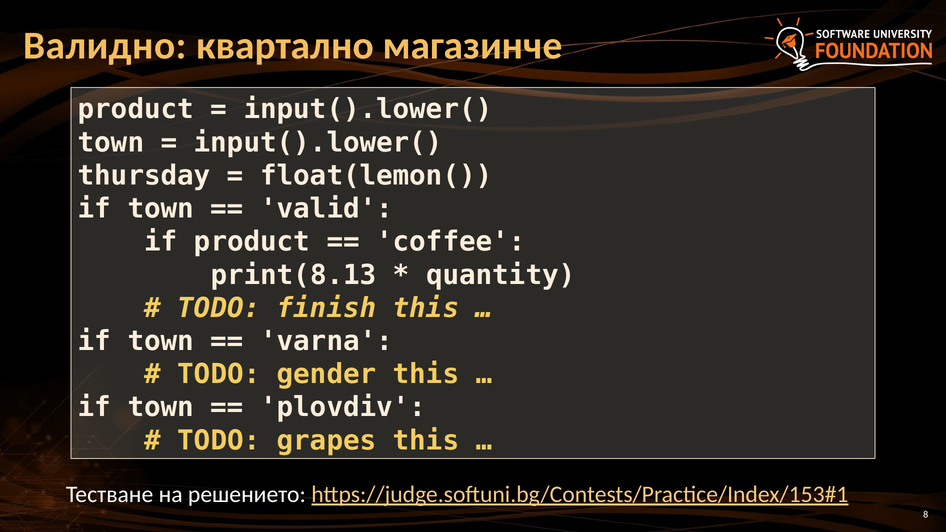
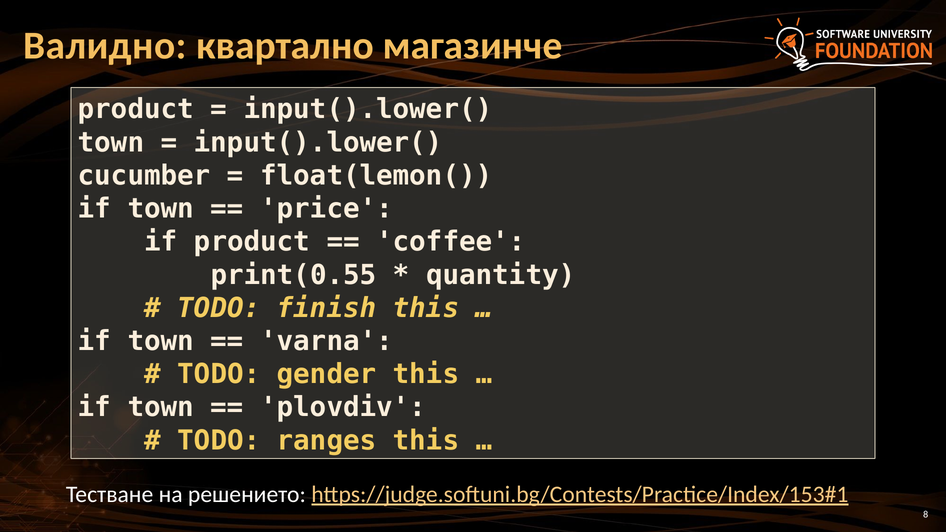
thursday: thursday -> cucumber (144, 176)
valid: valid -> price (327, 209)
print(8.13: print(8.13 -> print(0.55 (293, 275)
grapes: grapes -> ranges (327, 441)
